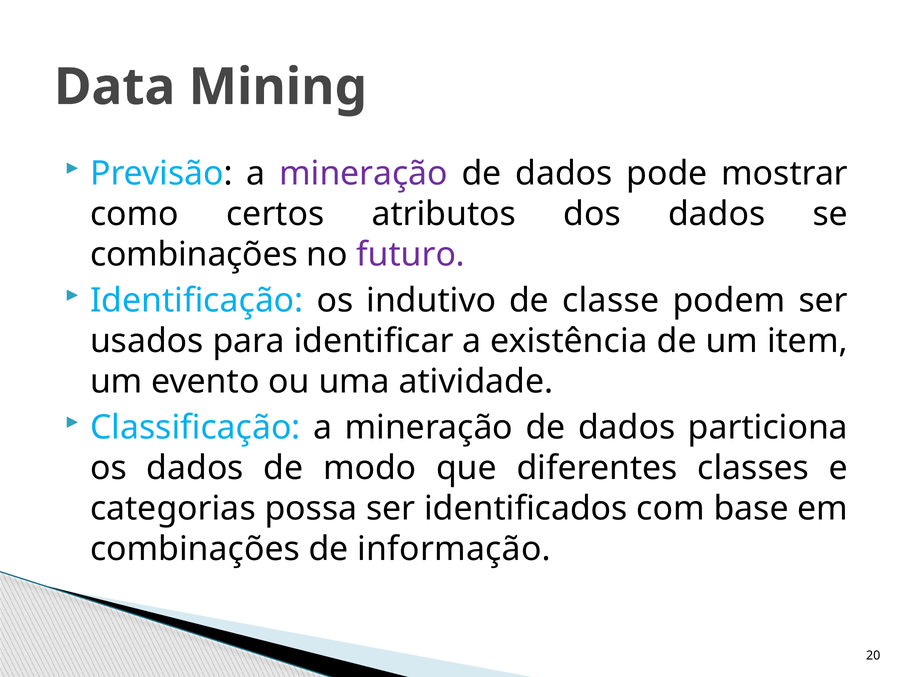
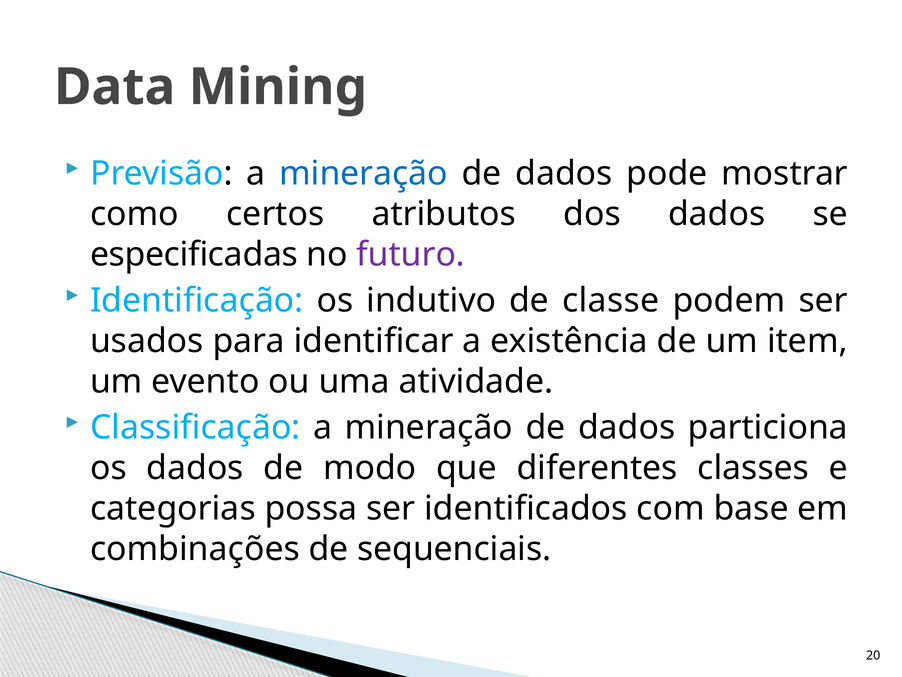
mineração colour: purple -> blue (364, 173)
combinações: combinações -> especificadas (194, 254)
informação: informação -> sequenciais (454, 549)
